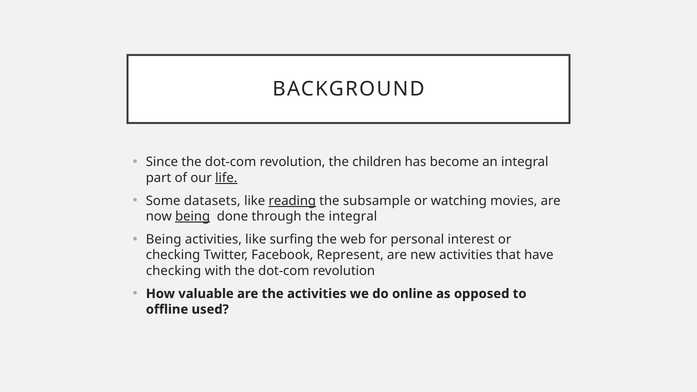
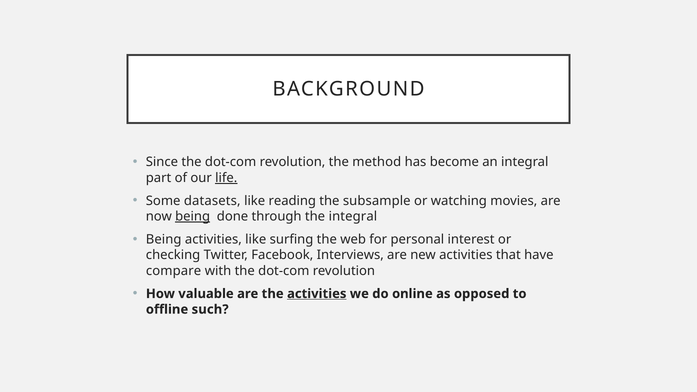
children: children -> method (377, 162)
reading underline: present -> none (292, 201)
Represent: Represent -> Interviews (350, 255)
checking: checking -> compare (174, 271)
activities underline: none -> present (317, 294)
used: used -> such (210, 309)
